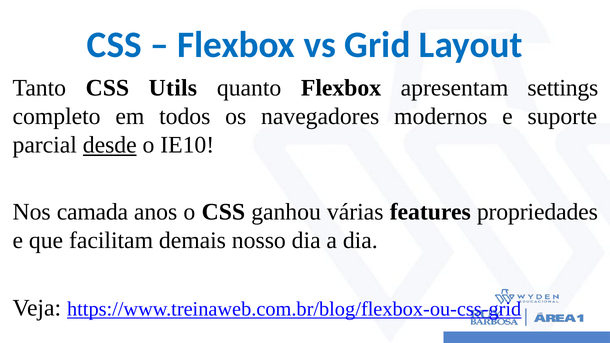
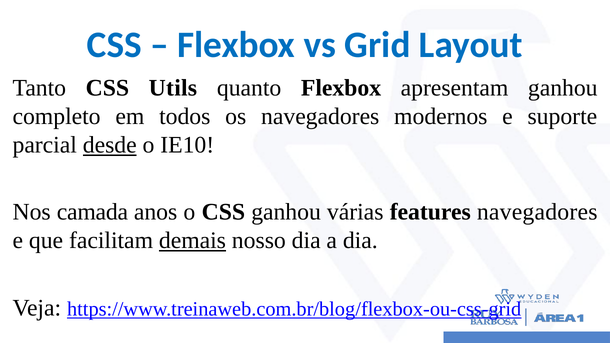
apresentam settings: settings -> ganhou (563, 88)
features propriedades: propriedades -> navegadores (537, 212)
demais underline: none -> present (192, 241)
